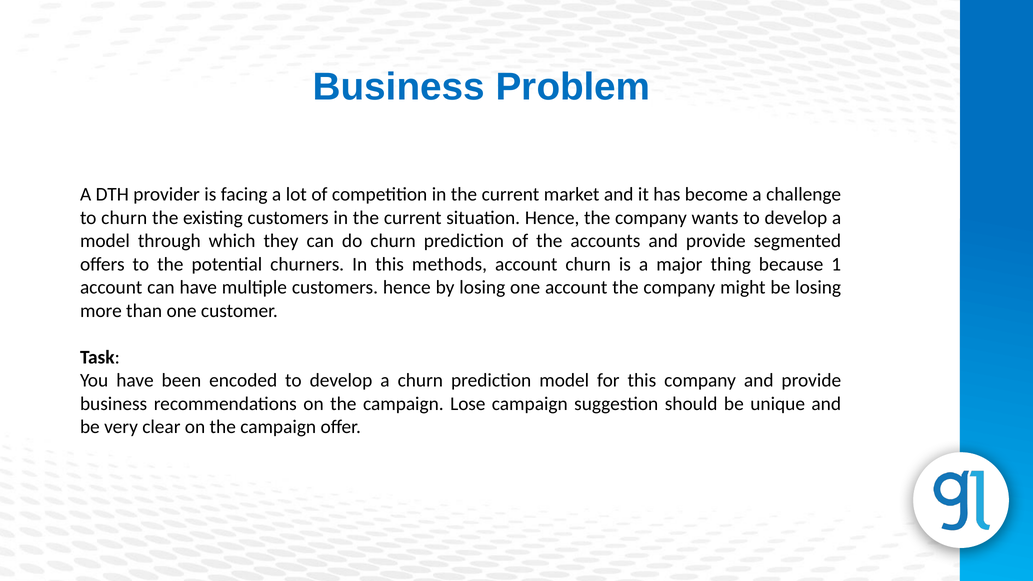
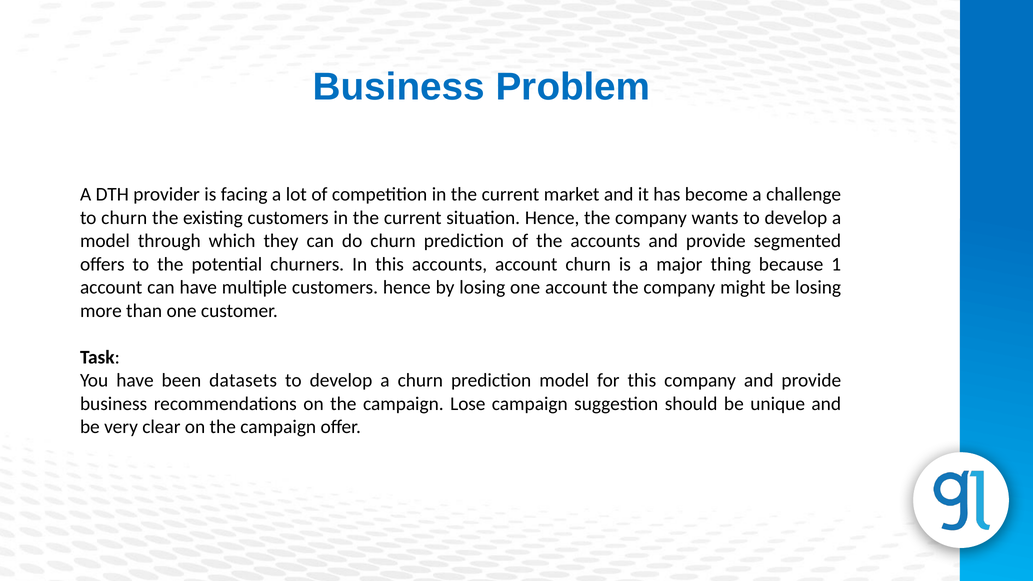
this methods: methods -> accounts (450, 264)
encoded: encoded -> datasets (243, 381)
